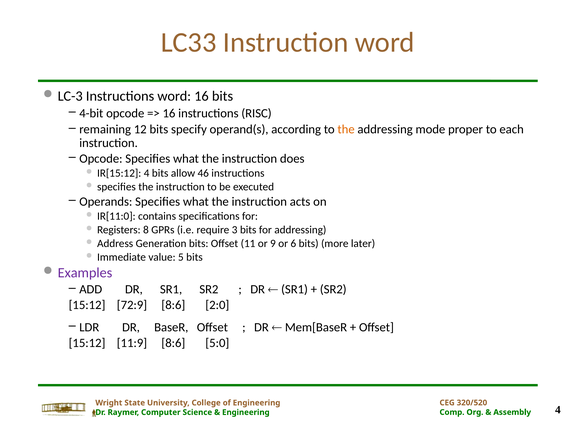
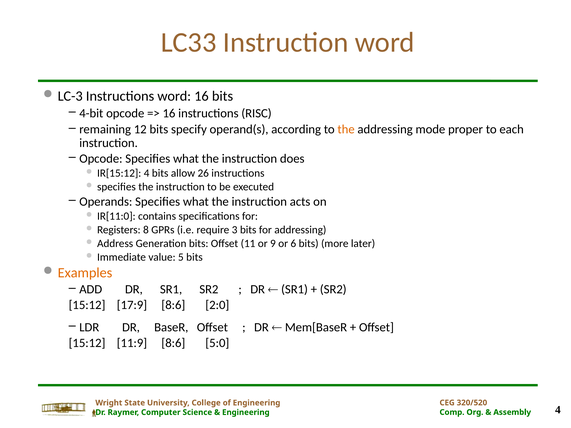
46: 46 -> 26 (203, 173)
Examples colour: purple -> orange (85, 273)
72:9: 72:9 -> 17:9 (132, 305)
